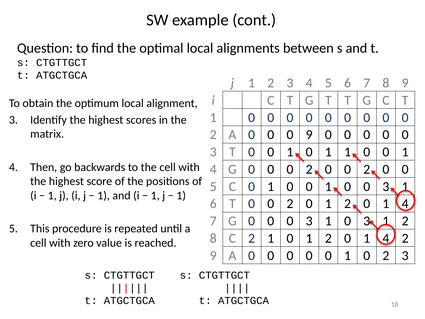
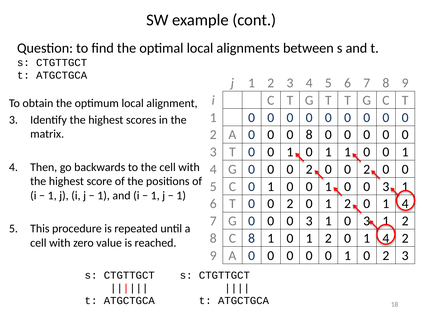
0 9: 9 -> 8 (309, 135)
C 2: 2 -> 8 (252, 238)
